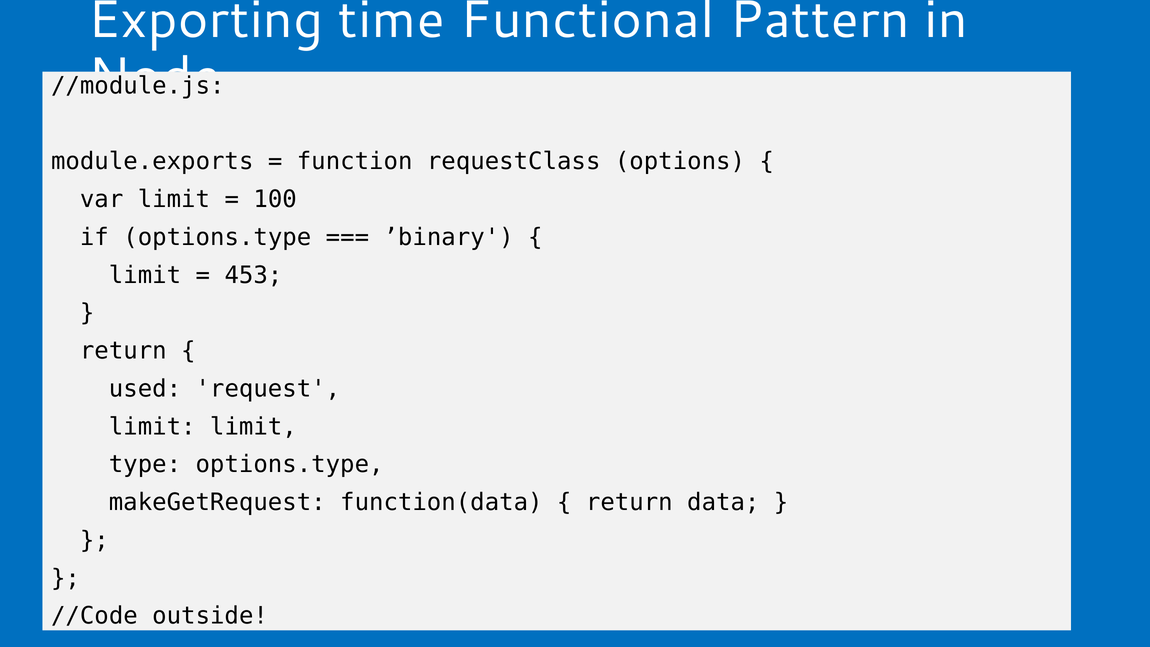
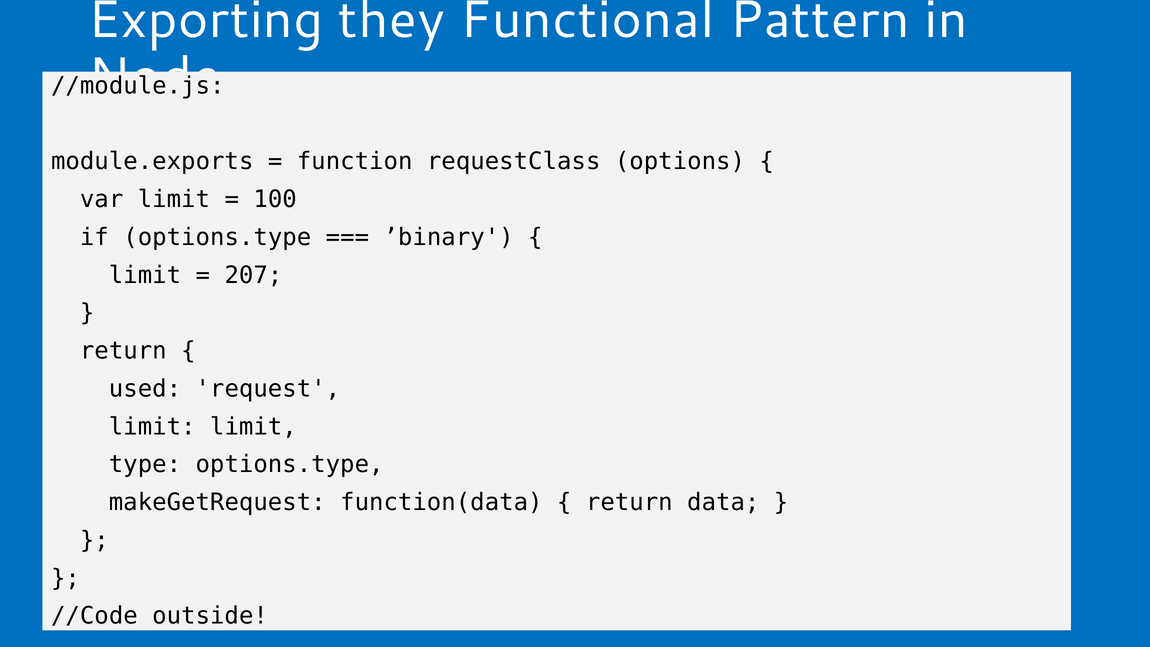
time: time -> they (391, 20)
453: 453 -> 207 (253, 275)
